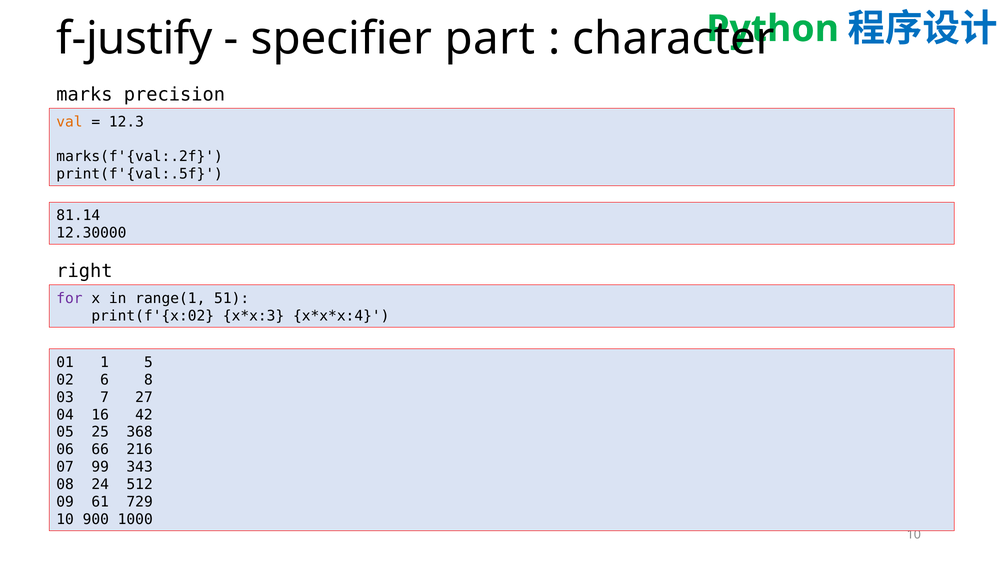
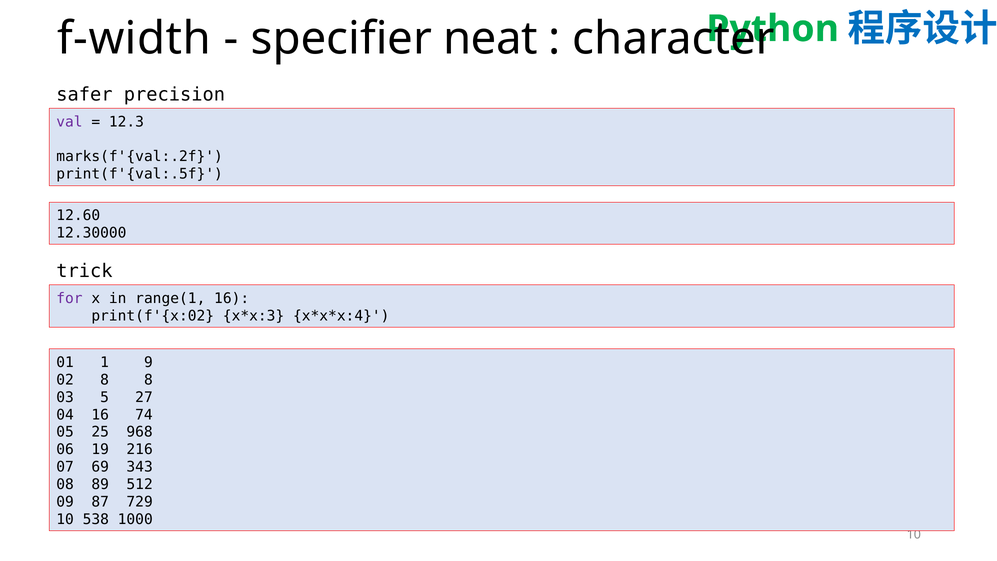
f-justify: f-justify -> f-width (134, 39)
part: part -> neat (490, 39)
marks: marks -> safer (84, 94)
val colour: orange -> purple (69, 122)
81.14: 81.14 -> 12.60 (78, 215)
right: right -> trick (84, 271)
range(1 51: 51 -> 16 (232, 298)
5: 5 -> 9 (148, 362)
02 6: 6 -> 8 (105, 380)
7: 7 -> 5 (105, 397)
42: 42 -> 74 (144, 415)
368: 368 -> 968 (140, 432)
66: 66 -> 19 (100, 449)
99: 99 -> 69 (100, 467)
24: 24 -> 89 (100, 484)
61: 61 -> 87 (100, 502)
900: 900 -> 538 (96, 519)
